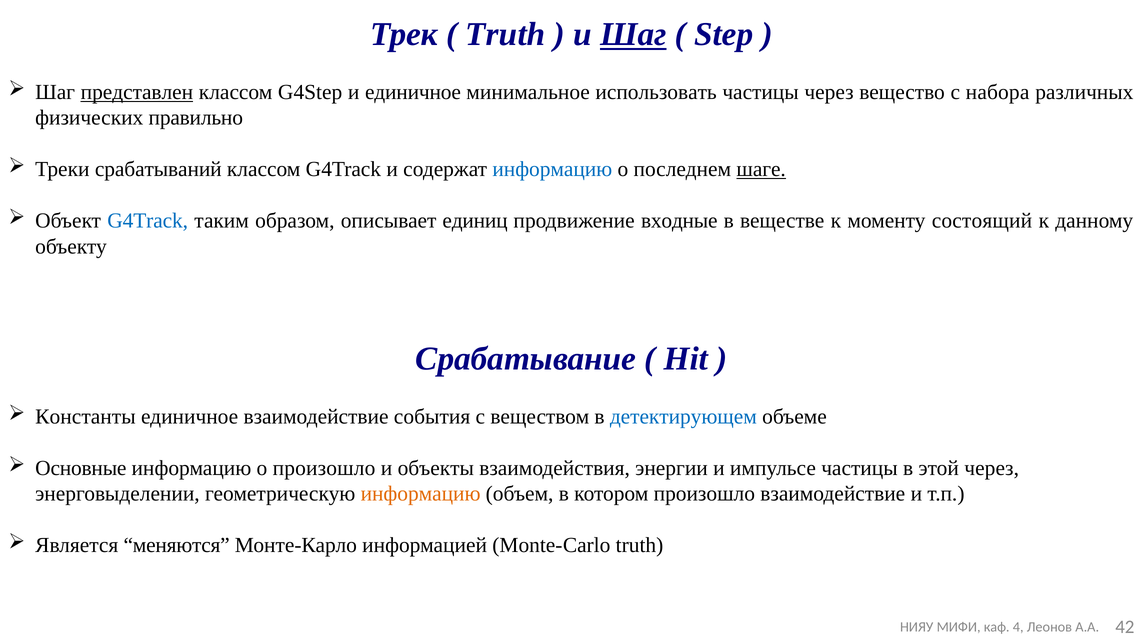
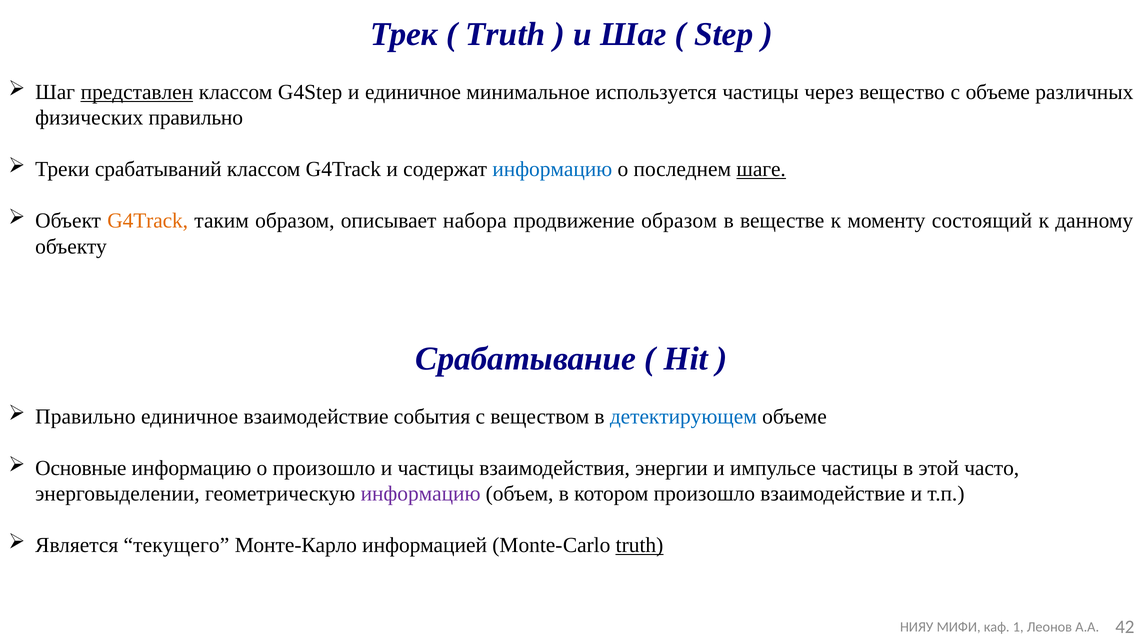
Шаг underline: present -> none (633, 34)
использовать: использовать -> используется (656, 92)
с набора: набора -> объеме (998, 92)
G4Track colour: blue -> orange (148, 221)
единиц: единиц -> набора (475, 221)
продвижение входные: входные -> образом (679, 221)
Константы: Константы -> Правильно (85, 417)
и объекты: объекты -> частицы (436, 468)
этой через: через -> часто (992, 468)
информацию colour: orange -> purple (421, 494)
меняются: меняются -> текущего (176, 545)
truth underline: none -> present (639, 545)
4: 4 -> 1 (1018, 627)
